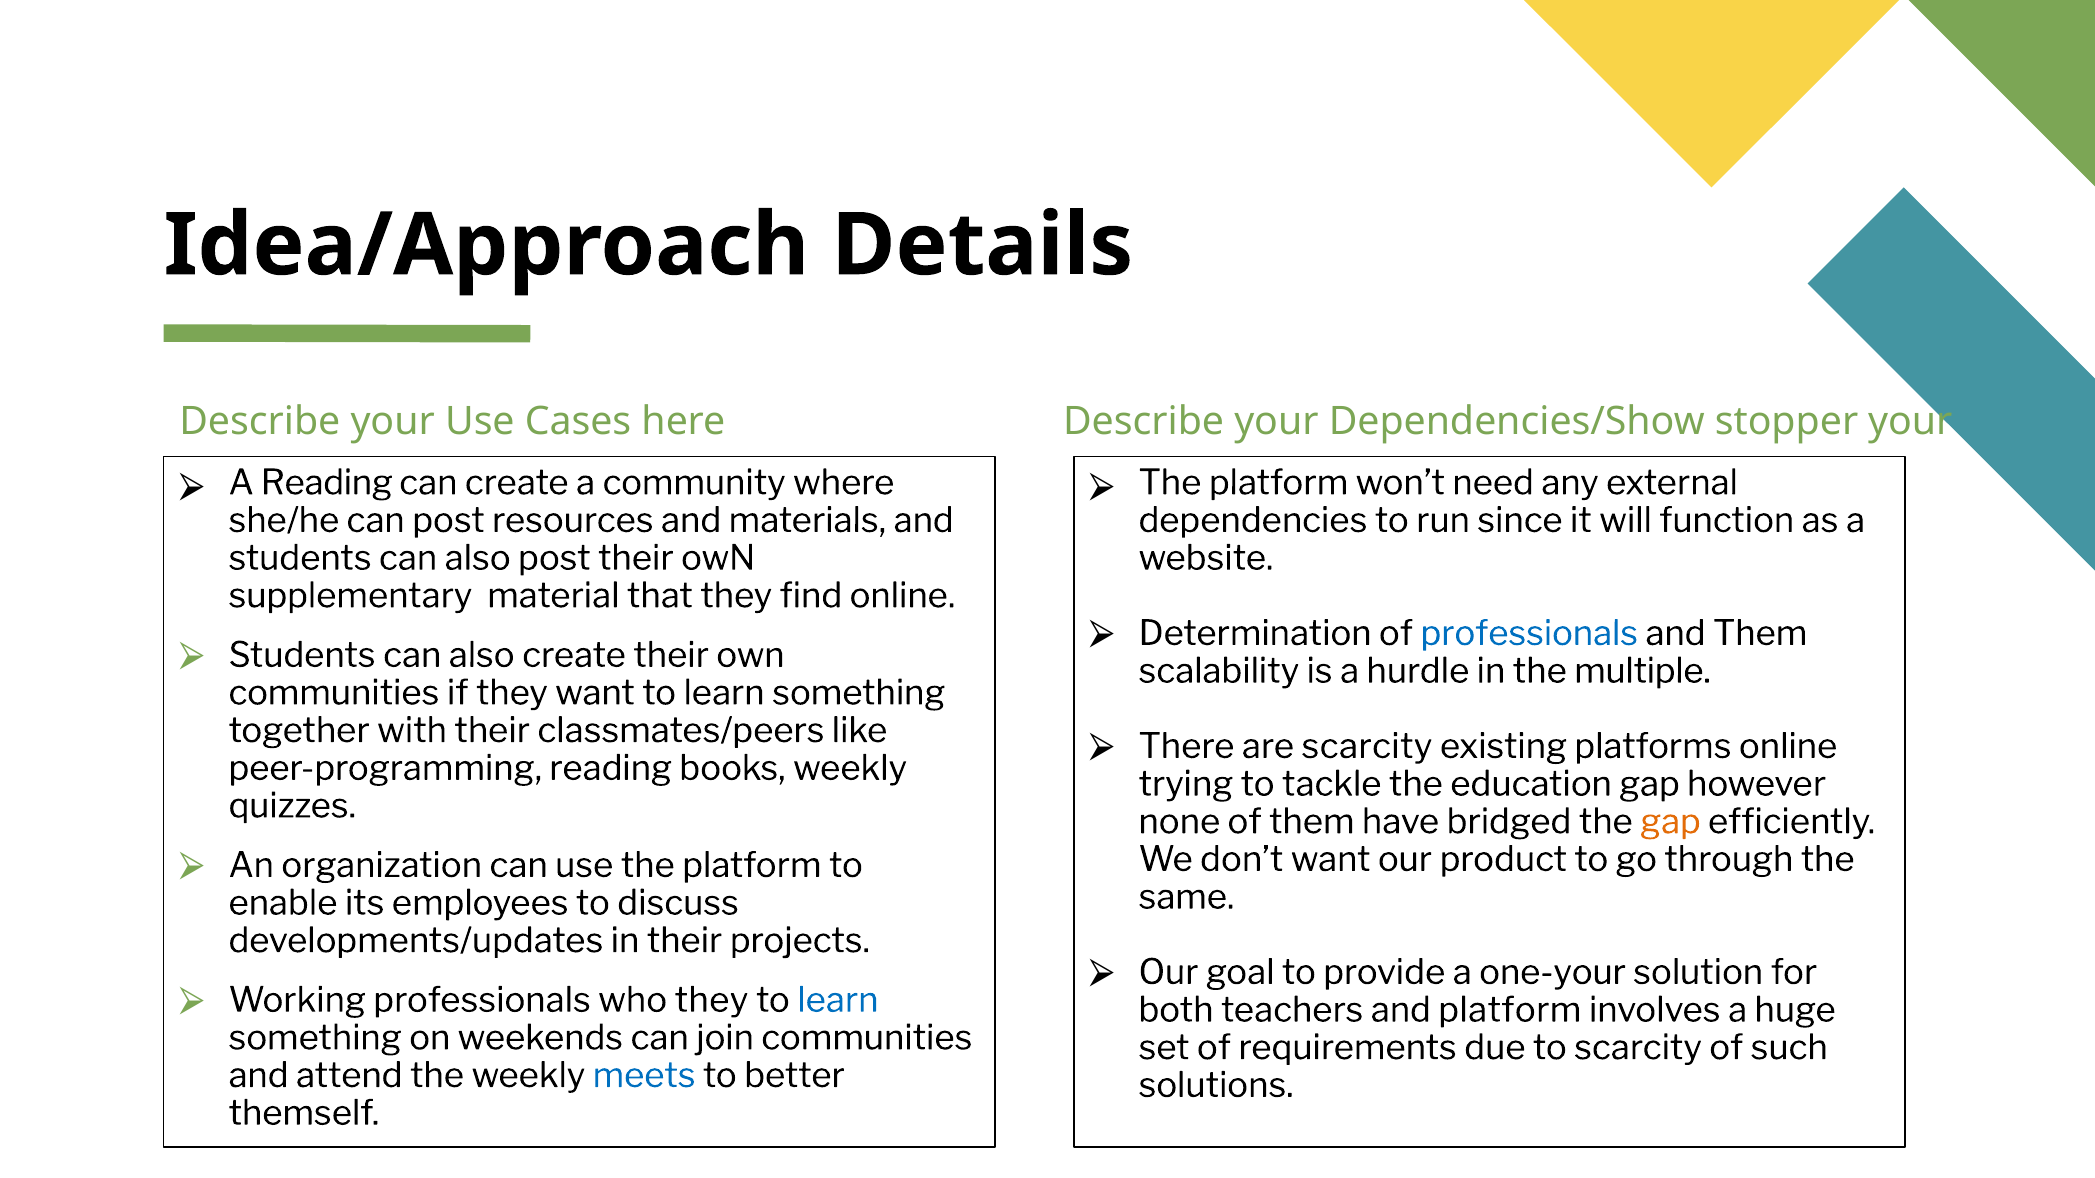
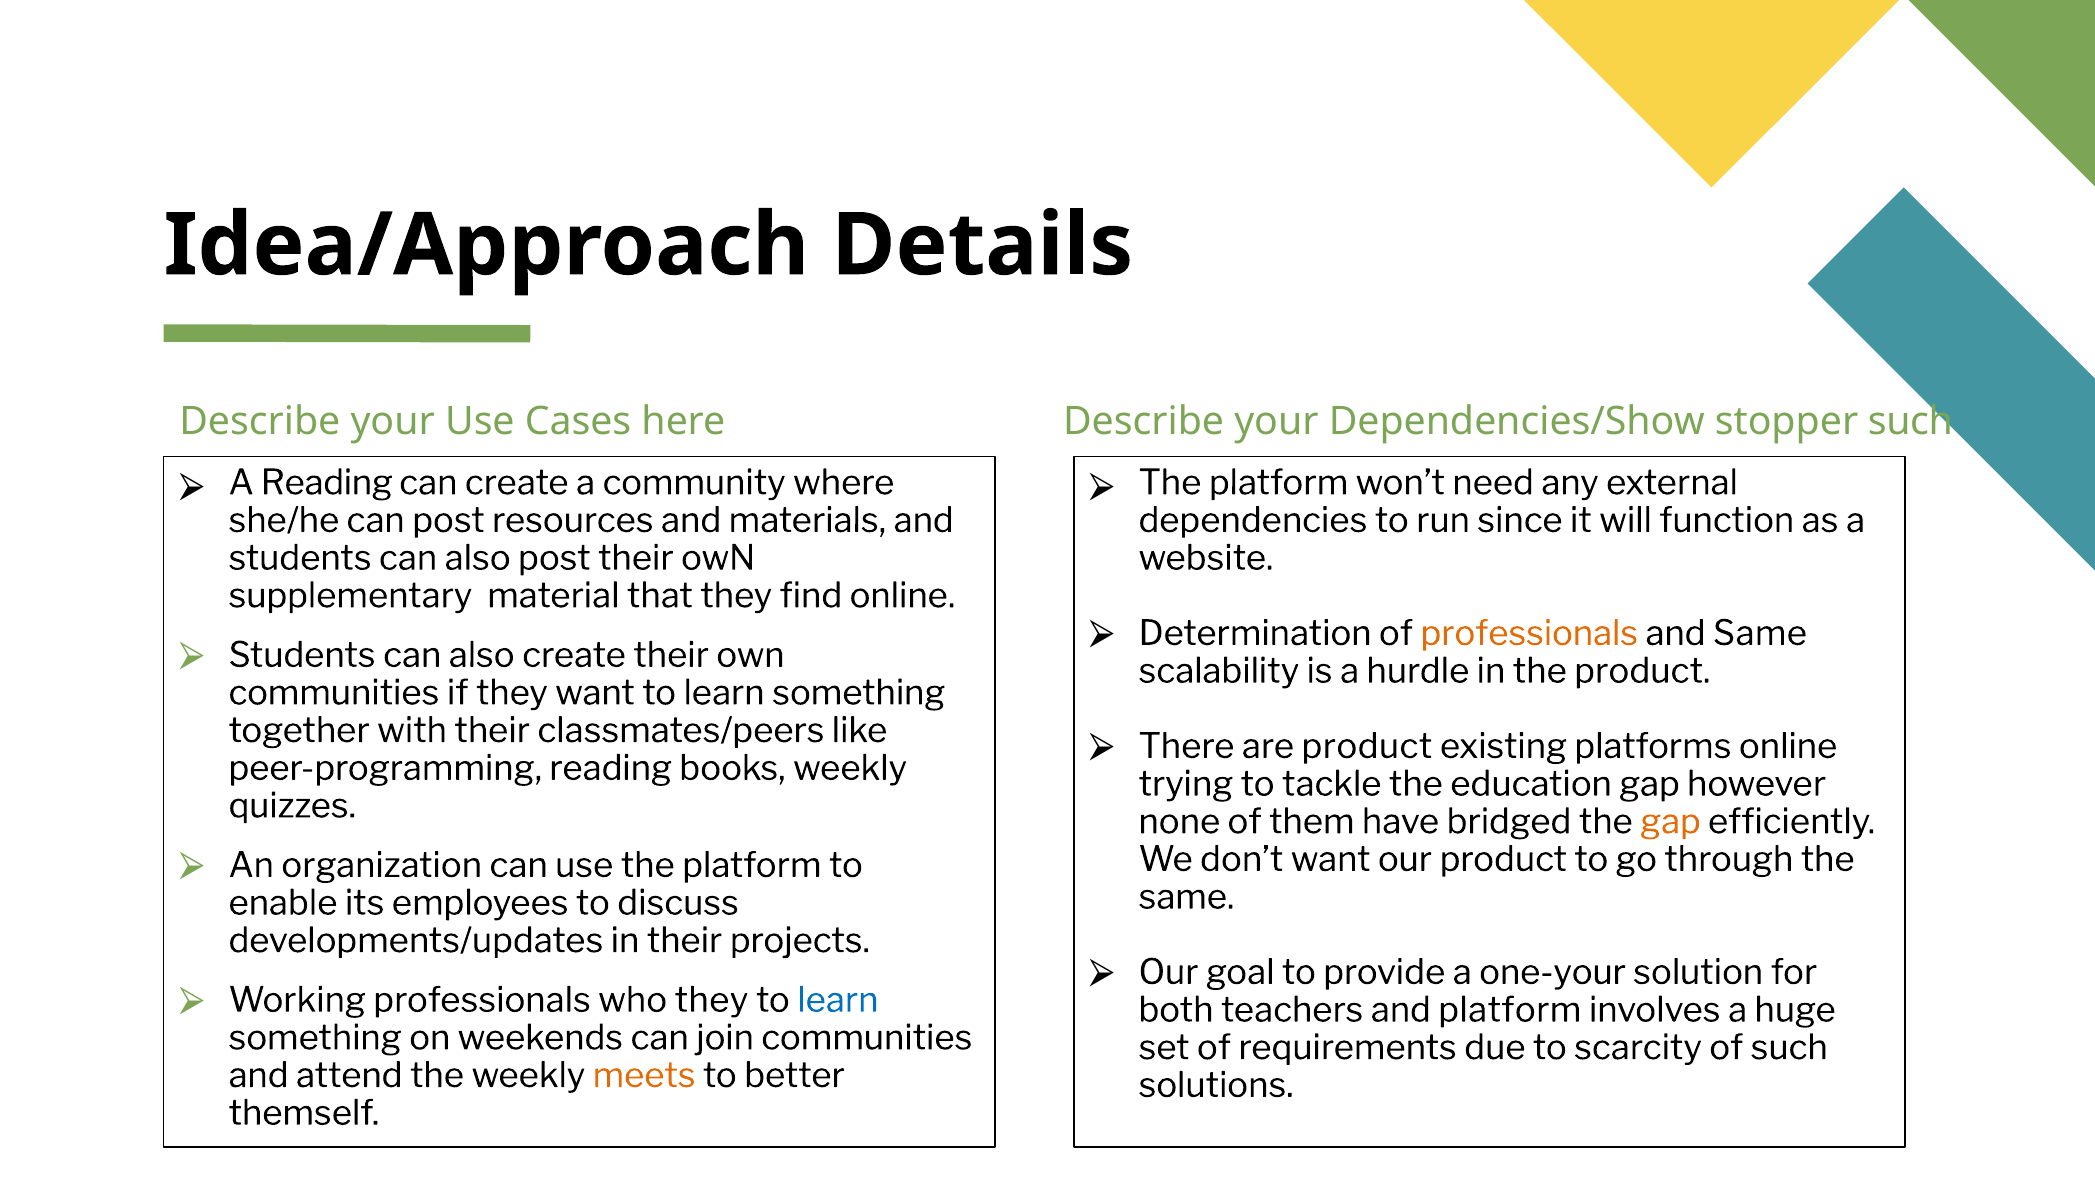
stopper your: your -> such (1910, 422)
professionals colour: blue -> orange (1529, 634)
and Them: Them -> Same (1760, 634)
the multiple: multiple -> product (1642, 671)
are scarcity: scarcity -> product (1367, 747)
meets colour: blue -> orange (644, 1076)
